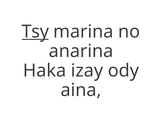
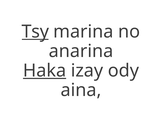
Haka underline: none -> present (45, 70)
